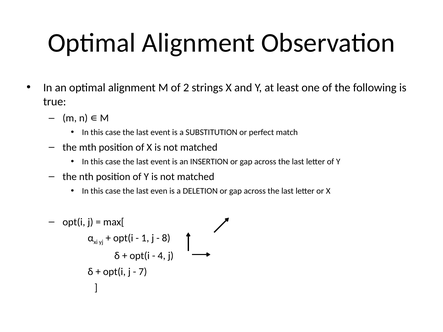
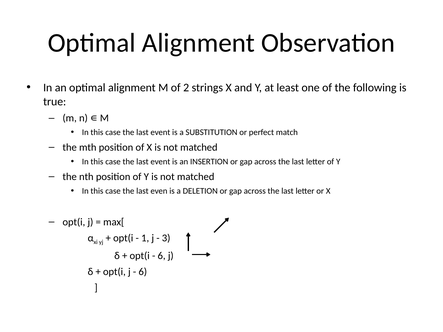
8: 8 -> 3 (166, 238)
4: 4 -> 6 (162, 256)
7: 7 -> 6 (143, 272)
